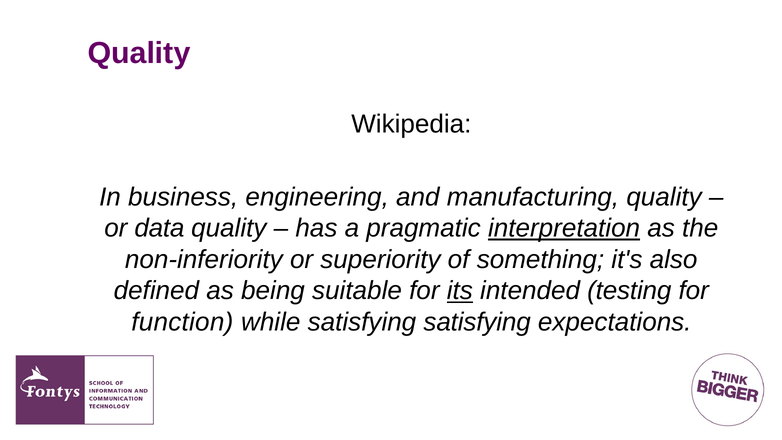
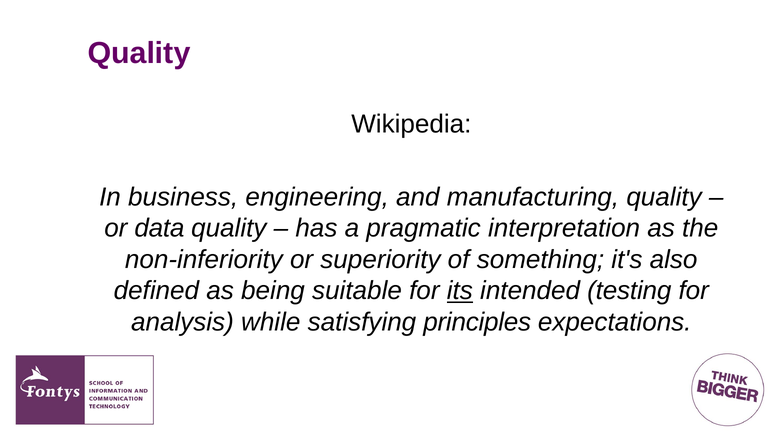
interpretation underline: present -> none (564, 228)
function: function -> analysis (182, 322)
satisfying satisfying: satisfying -> principles (477, 322)
